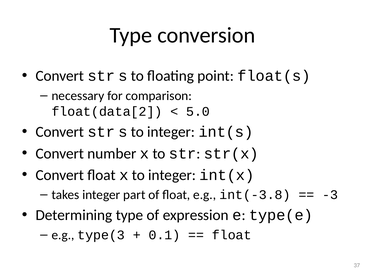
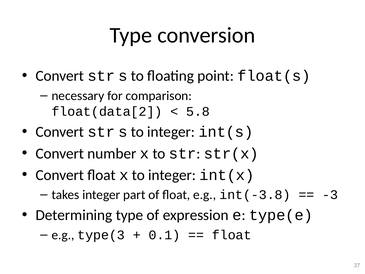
5.0: 5.0 -> 5.8 (198, 111)
